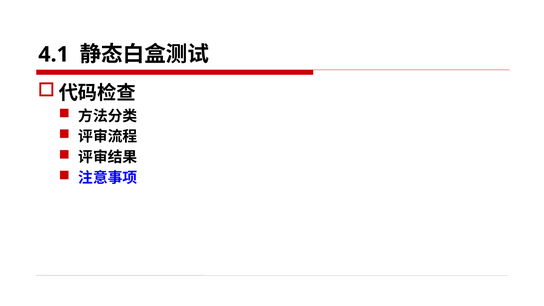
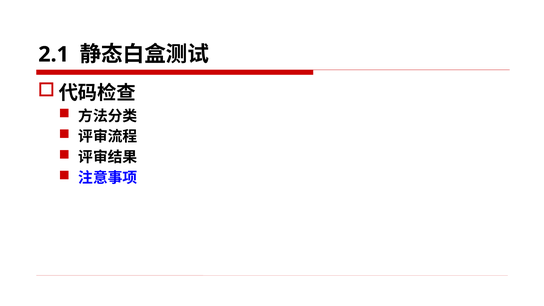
4.1: 4.1 -> 2.1 (54, 54)
